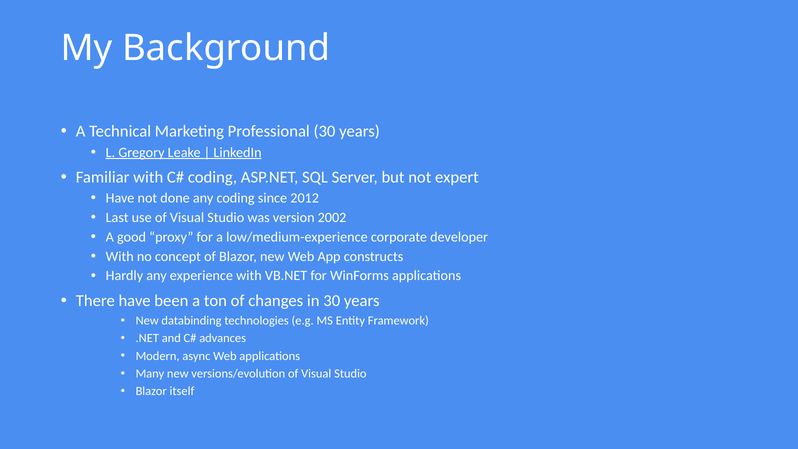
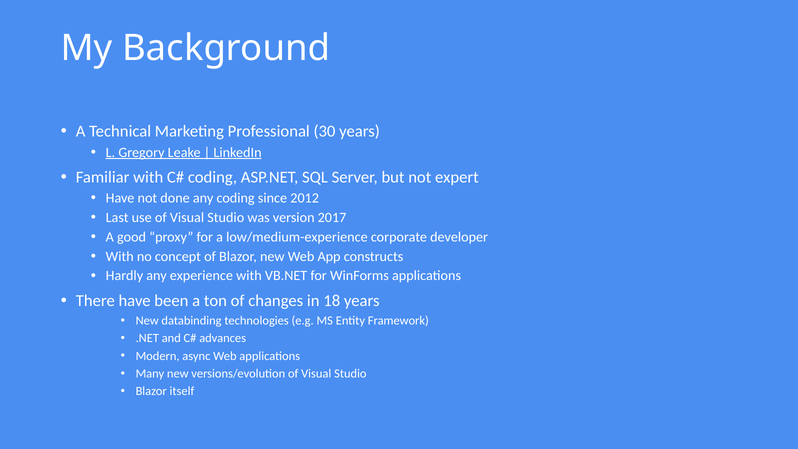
2002: 2002 -> 2017 (332, 217)
in 30: 30 -> 18 (332, 301)
